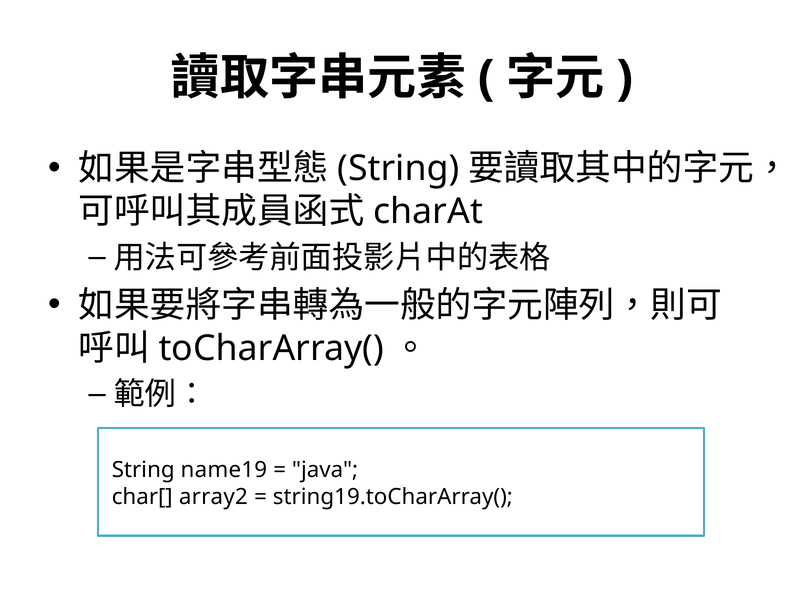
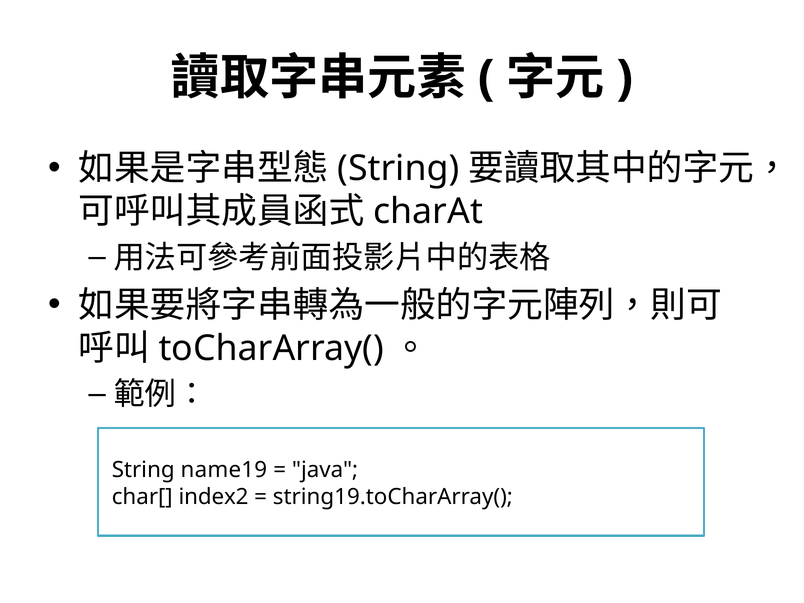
array2: array2 -> index2 (214, 497)
